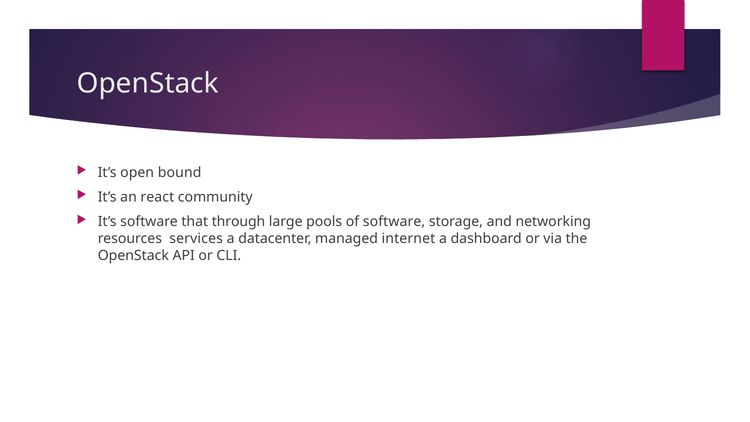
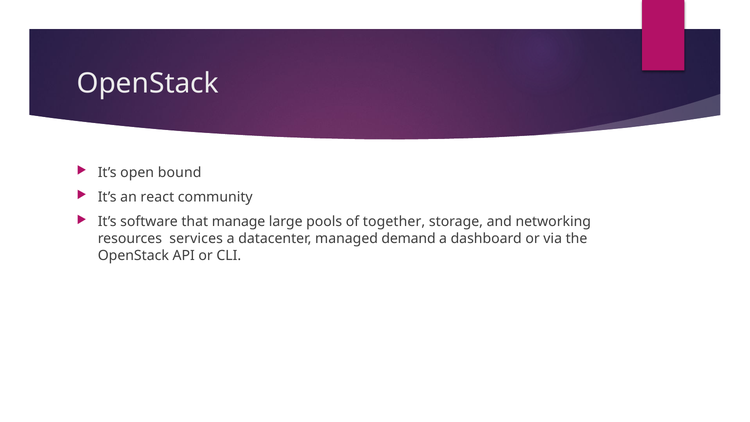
through: through -> manage (239, 222)
of software: software -> together (394, 222)
internet: internet -> demand (409, 239)
